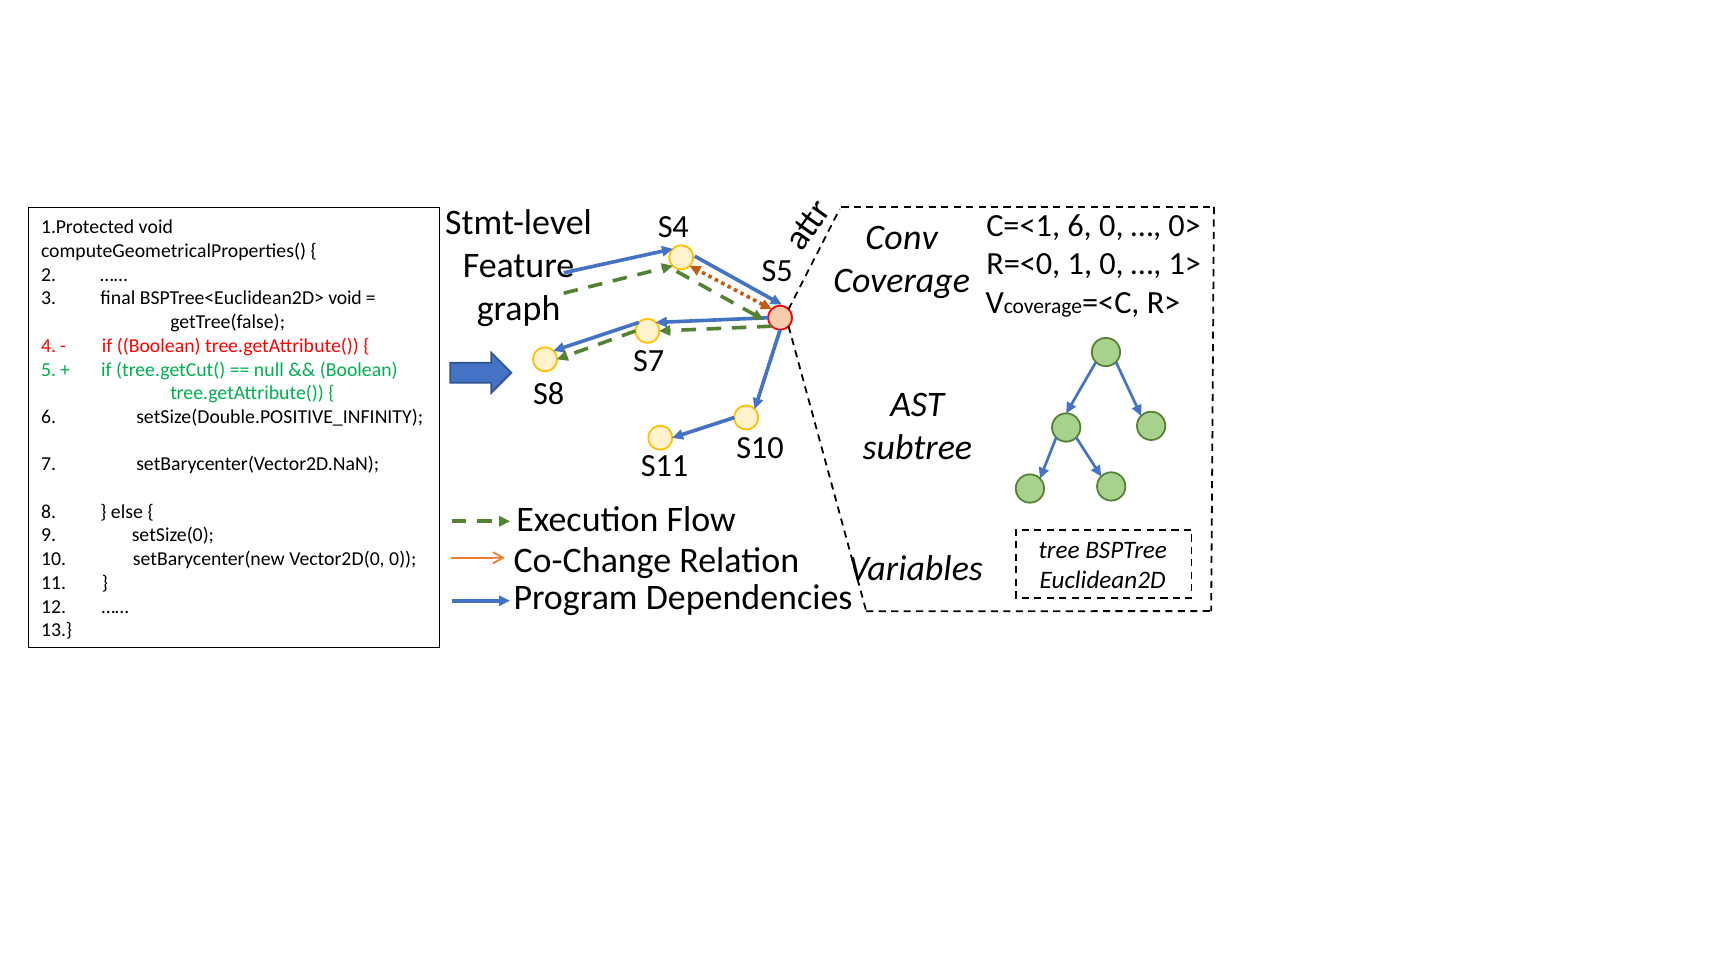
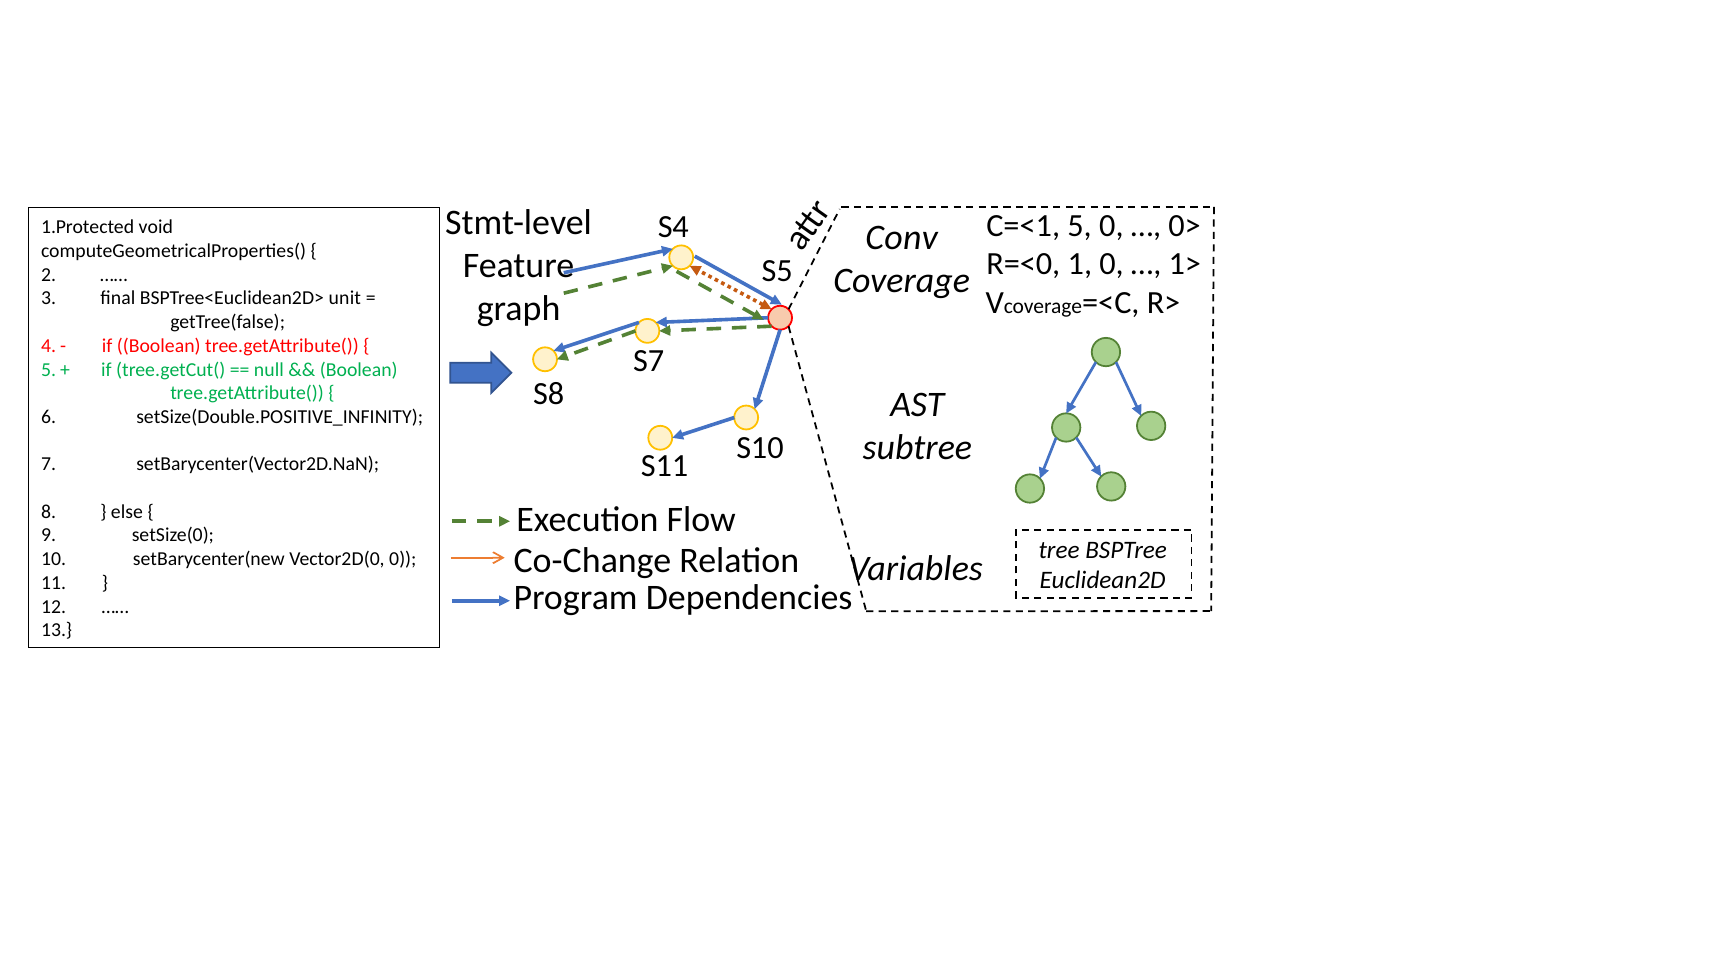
C=<1 6: 6 -> 5 (1080, 225)
BSPTree<Euclidean2D> void: void -> unit (345, 298)
